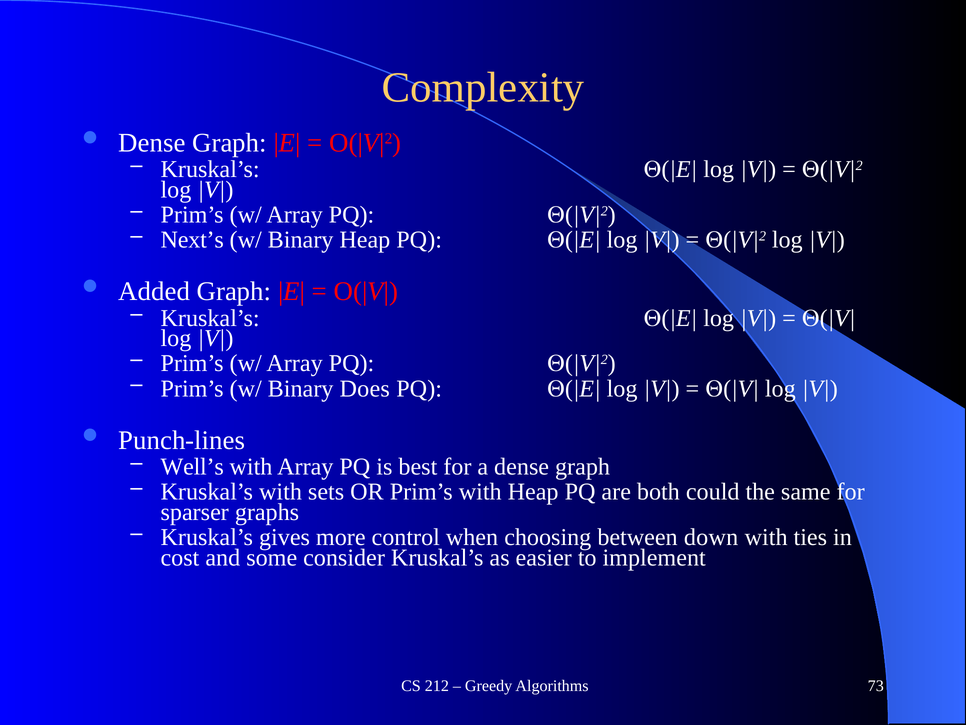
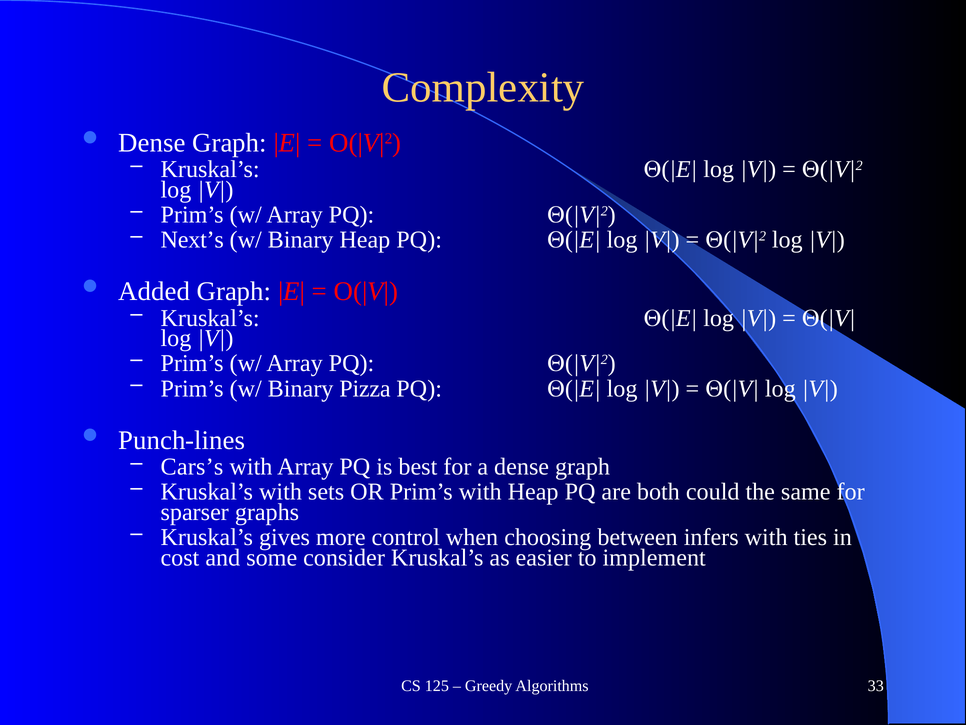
Does: Does -> Pizza (365, 388)
Well’s: Well’s -> Cars’s (192, 466)
down: down -> infers (711, 537)
212: 212 -> 125 (437, 685)
73: 73 -> 33 (876, 685)
